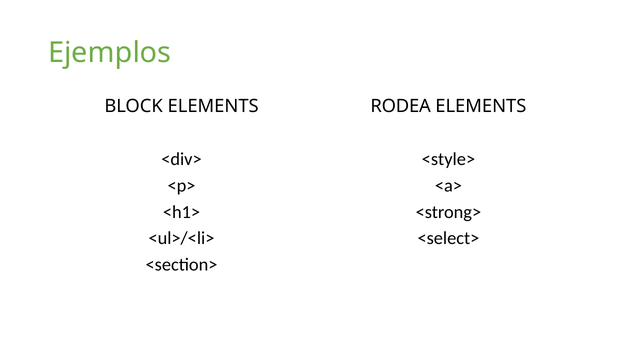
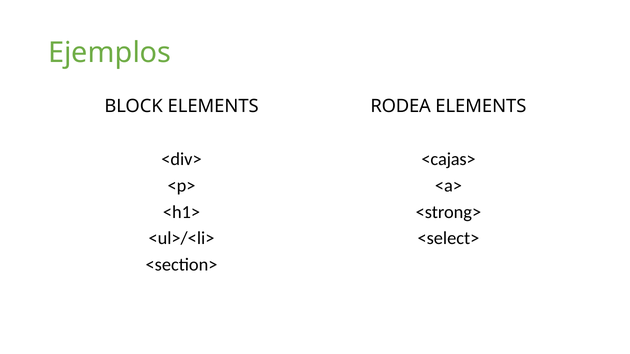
<style>: <style> -> <cajas> (449, 159)
